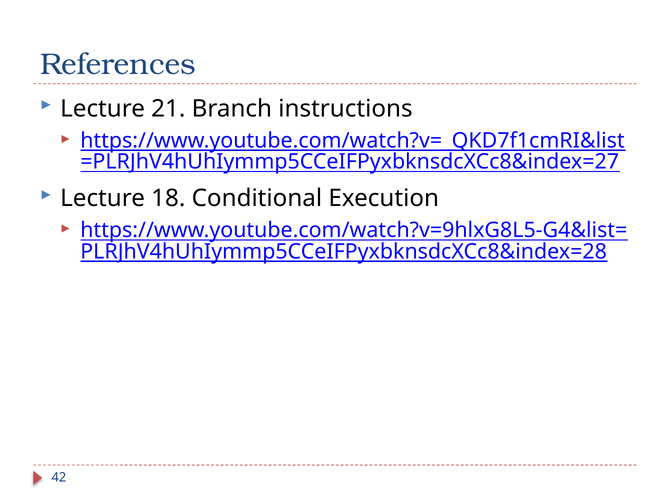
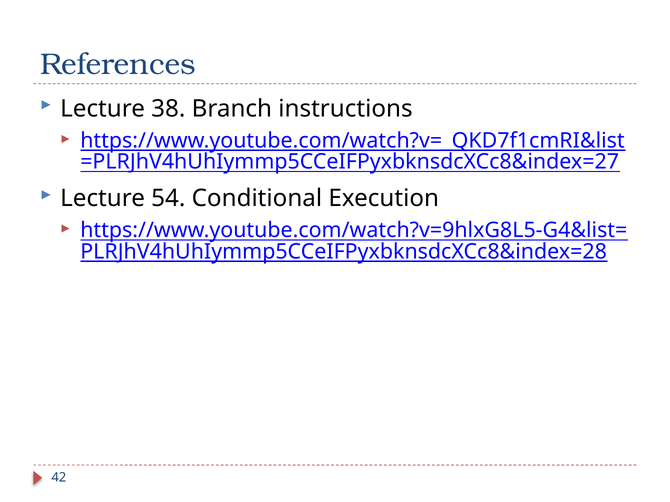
21: 21 -> 38 (168, 109)
18: 18 -> 54 (168, 199)
